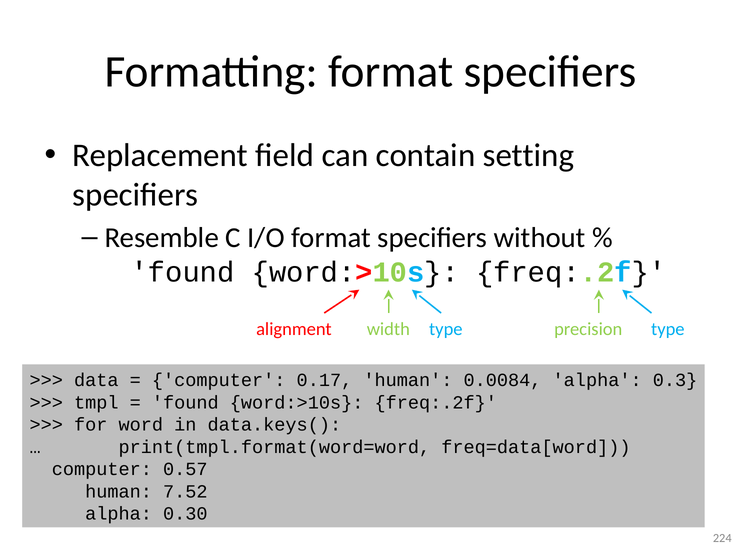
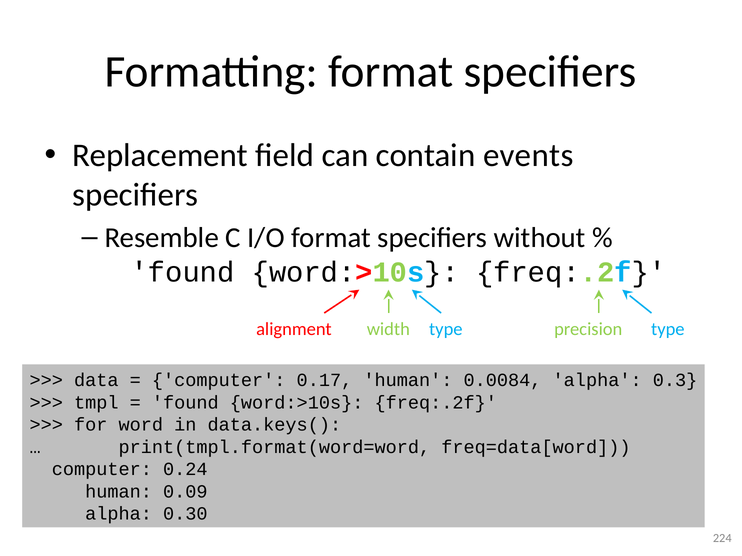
setting: setting -> events (528, 156)
0.57: 0.57 -> 0.24 (185, 470)
7.52: 7.52 -> 0.09 (185, 492)
